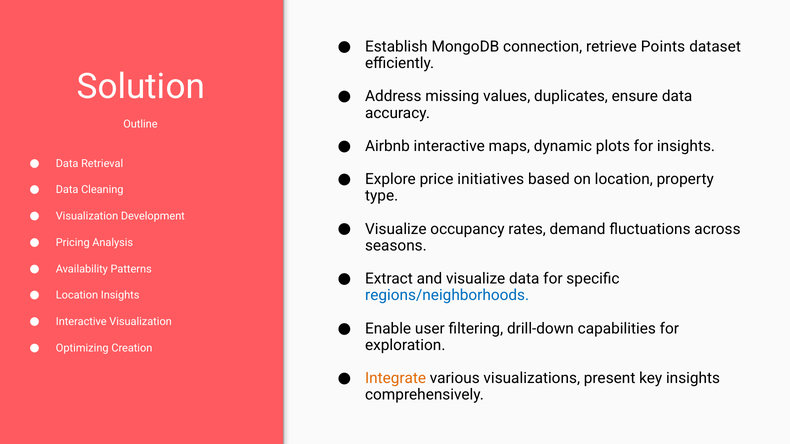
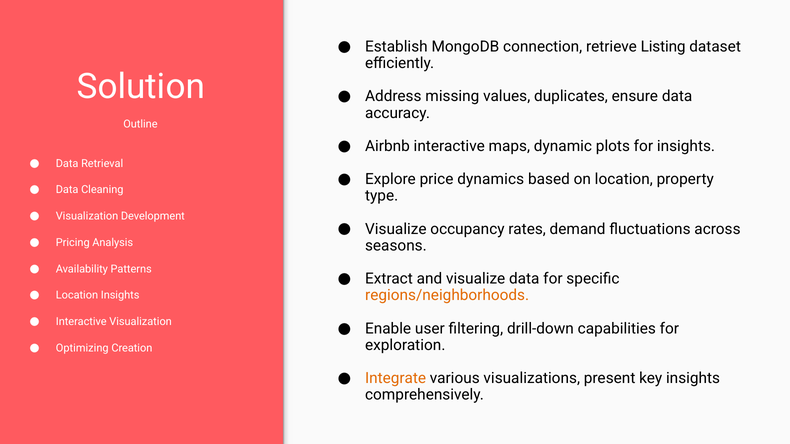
Points: Points -> Listing (663, 47)
initiatives: initiatives -> dynamics (491, 179)
regions/neighborhoods colour: blue -> orange (447, 296)
